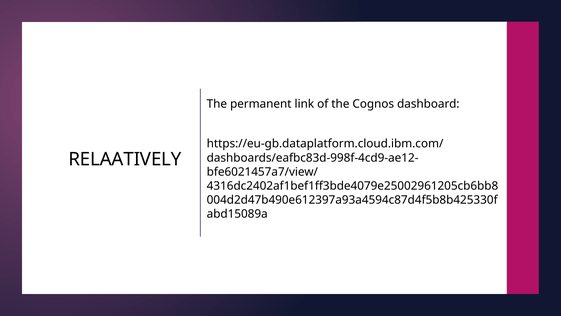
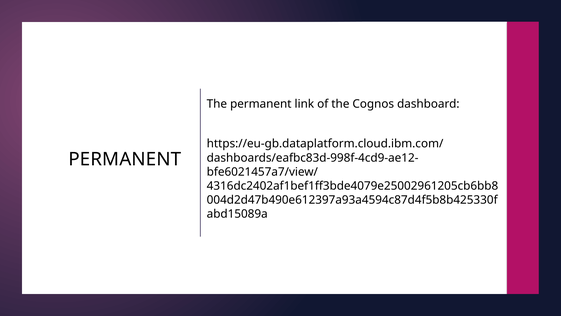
RELAATIVELY: RELAATIVELY -> PERMANENT (125, 159)
